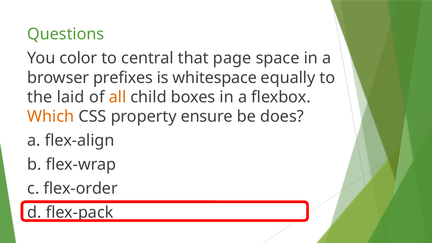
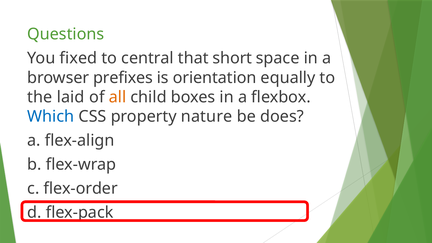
color: color -> fixed (78, 58)
page: page -> short (232, 58)
whitespace: whitespace -> orientation (215, 78)
Which colour: orange -> blue (51, 117)
ensure: ensure -> nature (207, 117)
